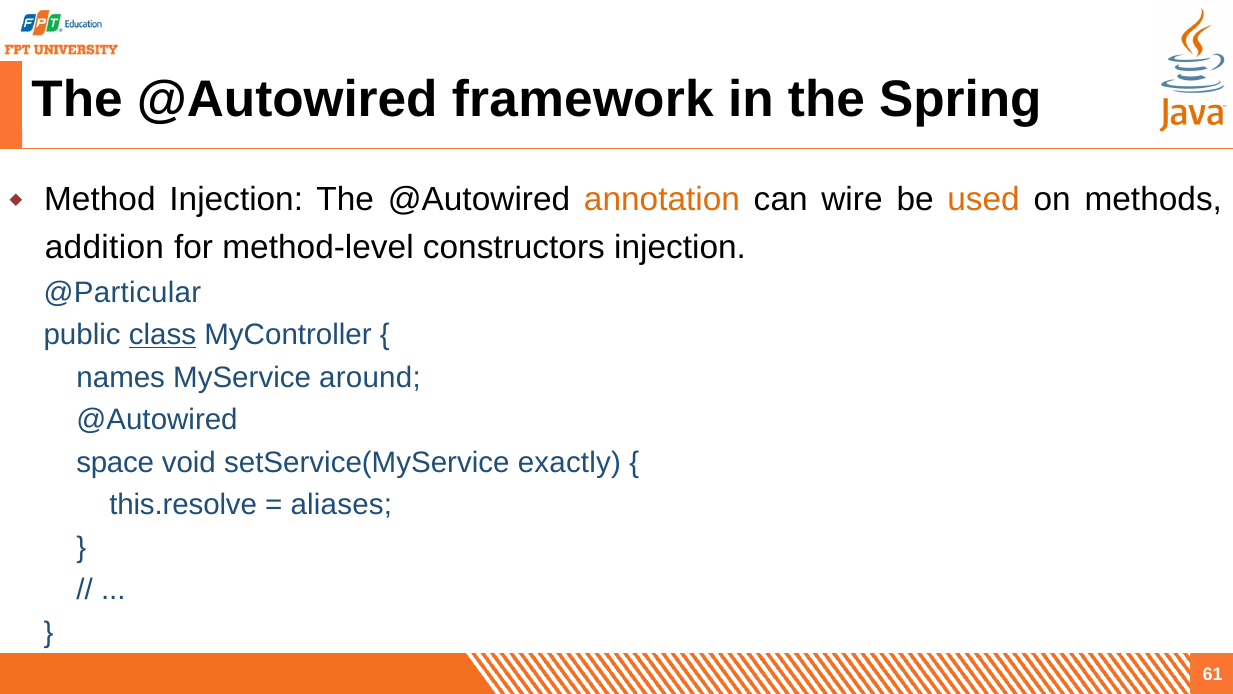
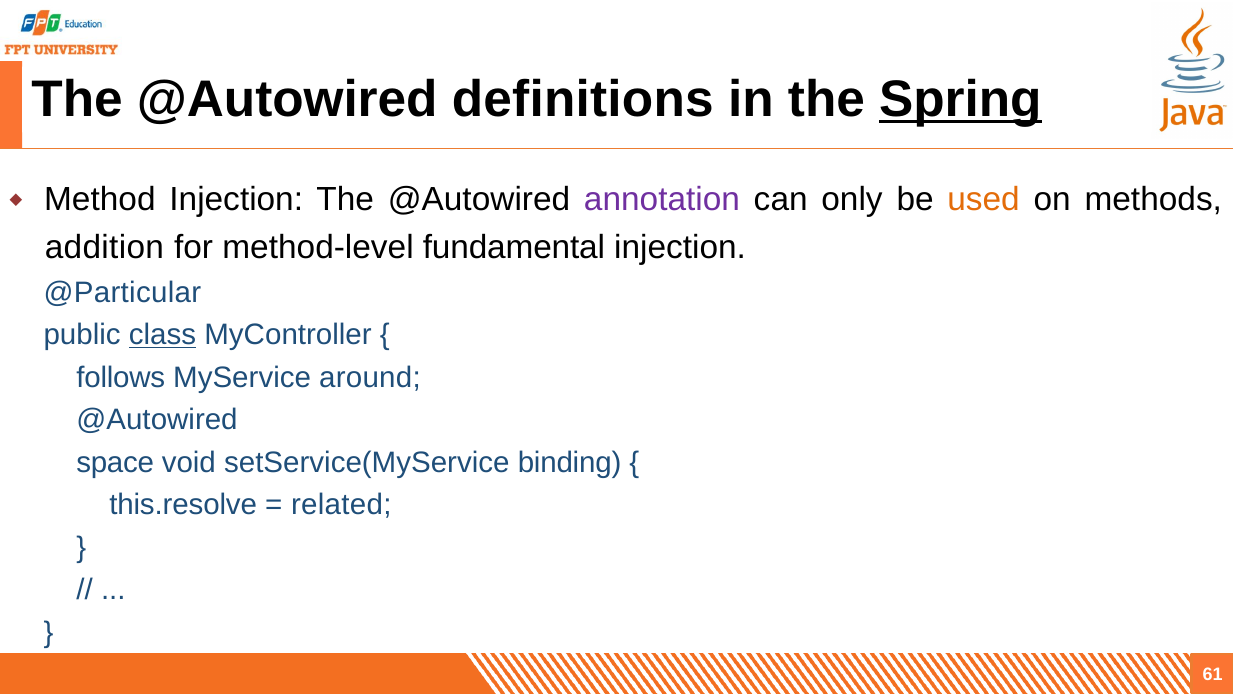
framework: framework -> definitions (583, 99)
Spring underline: none -> present (960, 99)
annotation colour: orange -> purple (662, 200)
wire: wire -> only (852, 200)
constructors: constructors -> fundamental (514, 248)
names: names -> follows (121, 377)
exactly: exactly -> binding (570, 462)
aliases: aliases -> related (341, 505)
